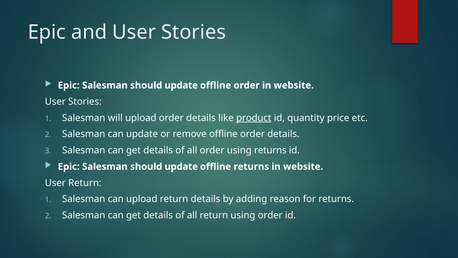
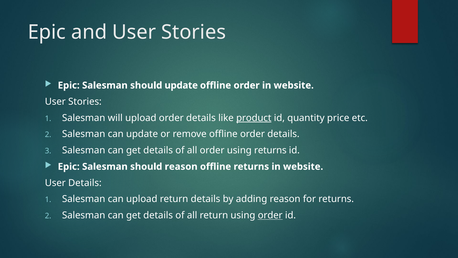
update: update -> reason (181, 166)
User Return: Return -> Details (85, 183)
order underline: none -> present (270, 215)
